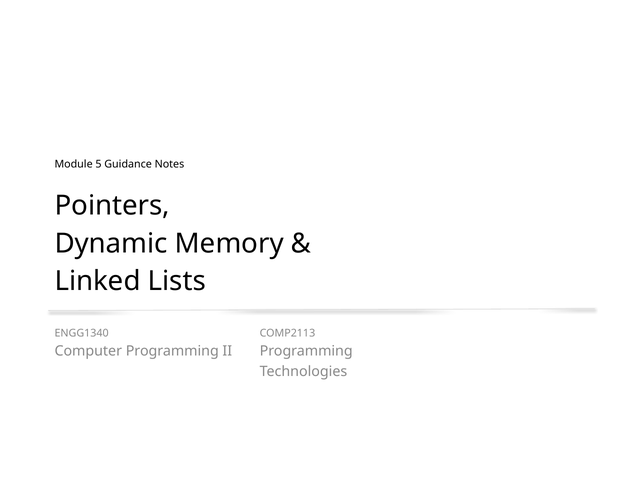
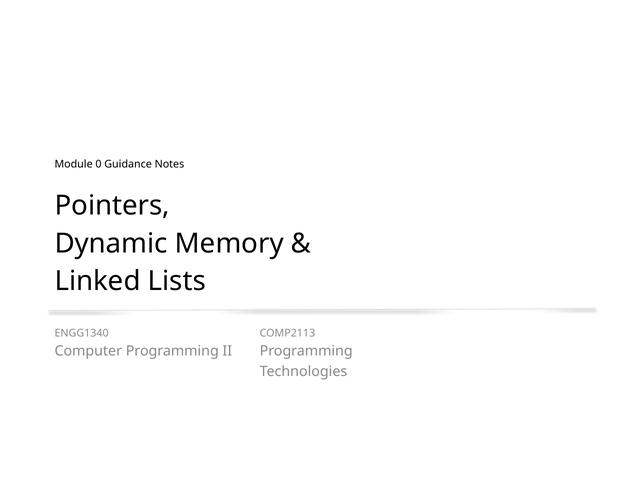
5: 5 -> 0 (98, 164)
